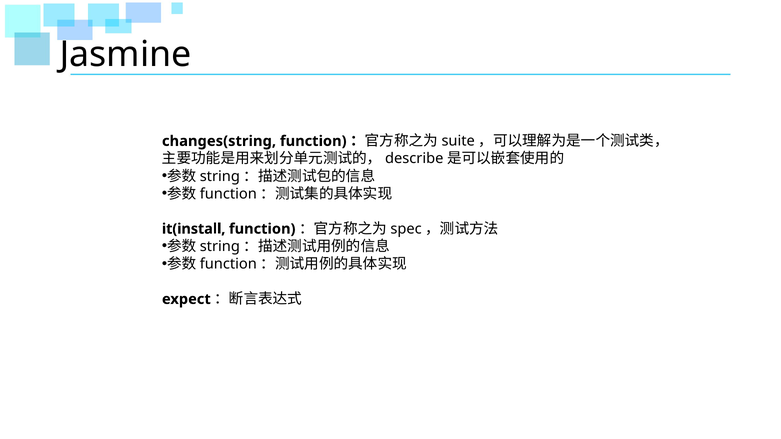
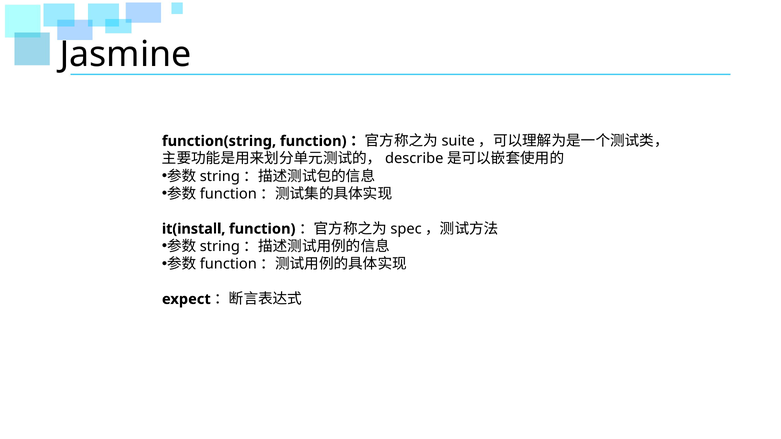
changes(string: changes(string -> function(string (219, 141)
